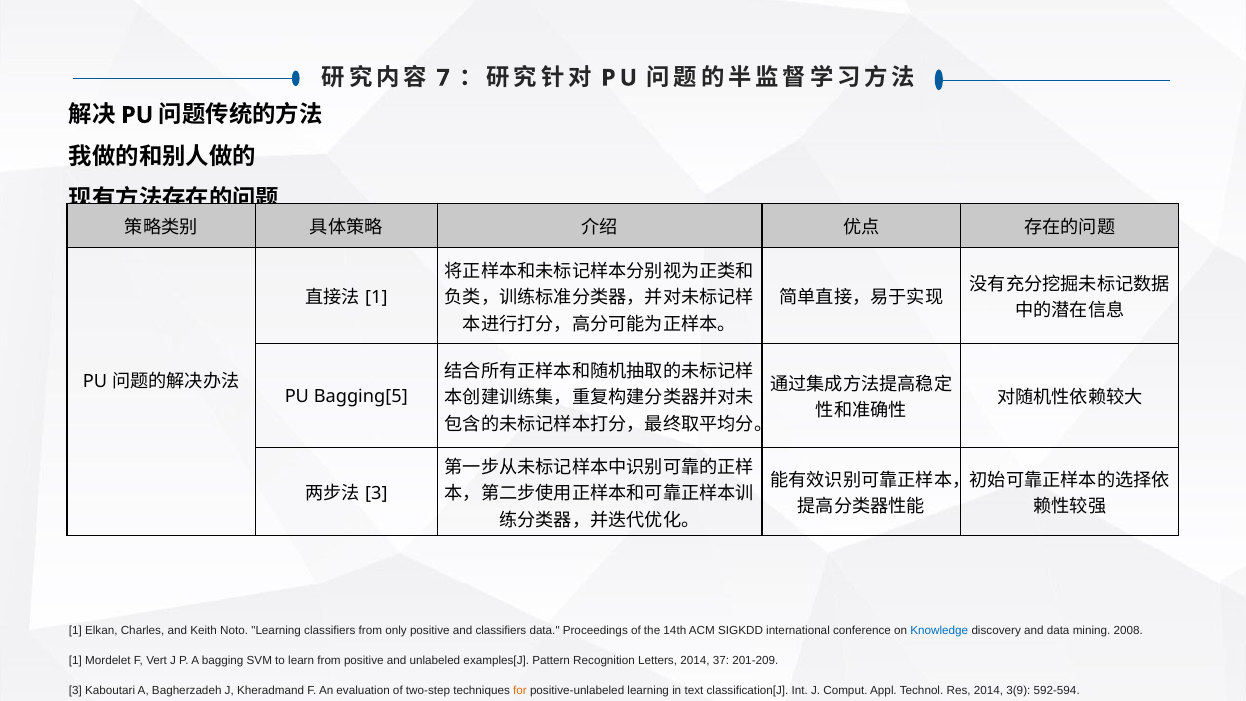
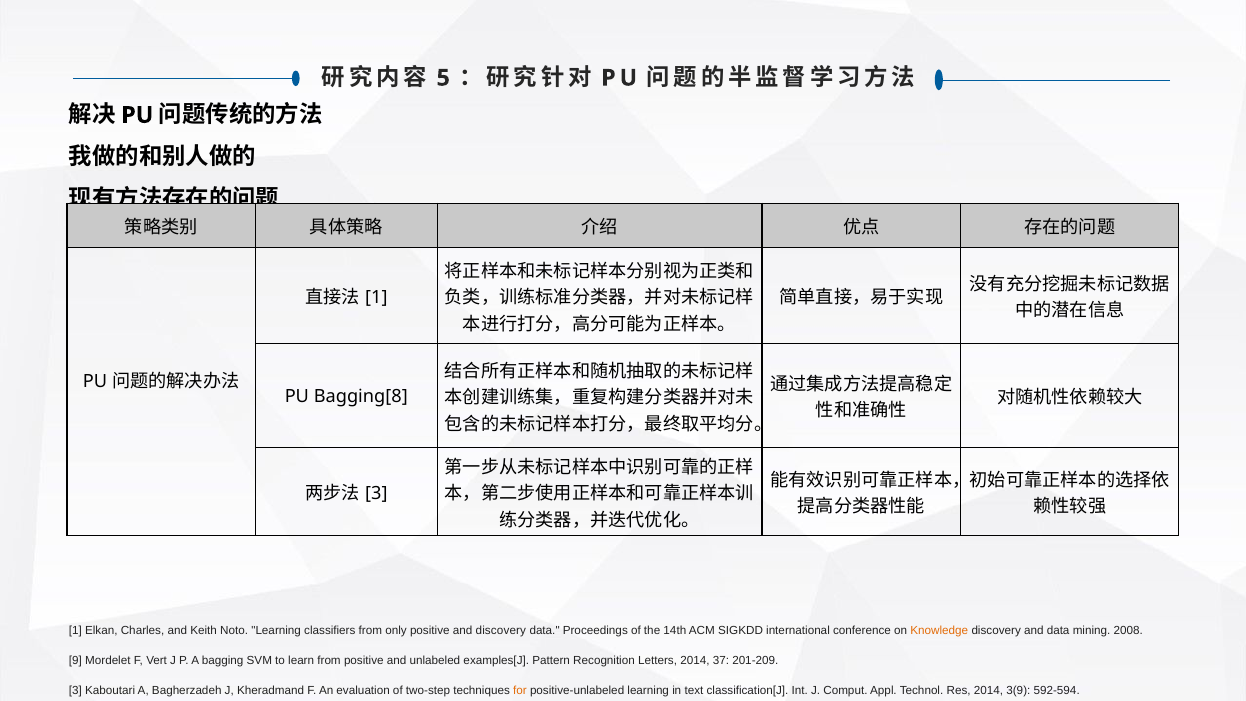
7: 7 -> 5 (443, 78)
Bagging[5: Bagging[5 -> Bagging[8 (361, 397)
and classifiers: classifiers -> discovery (501, 631)
Knowledge colour: blue -> orange (939, 631)
1: 1 -> 9 (75, 661)
